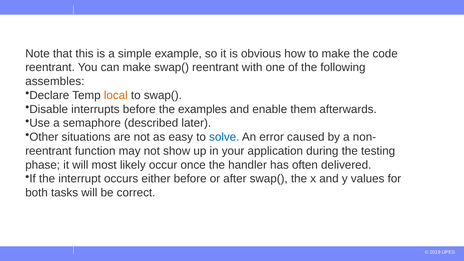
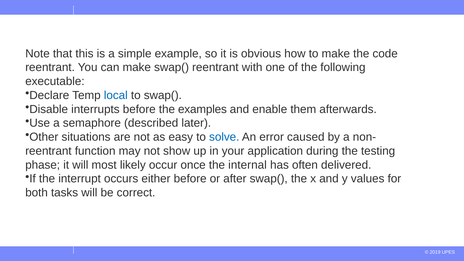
assembles: assembles -> executable (55, 81)
local colour: orange -> blue (116, 95)
handler: handler -> internal (248, 165)
